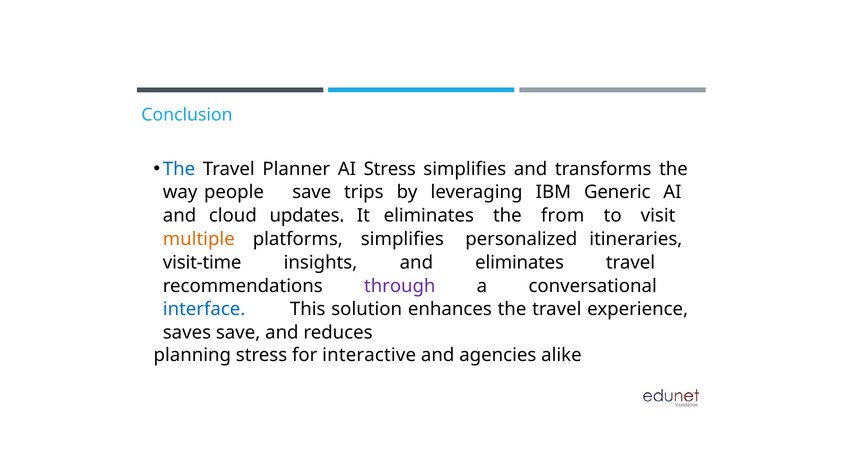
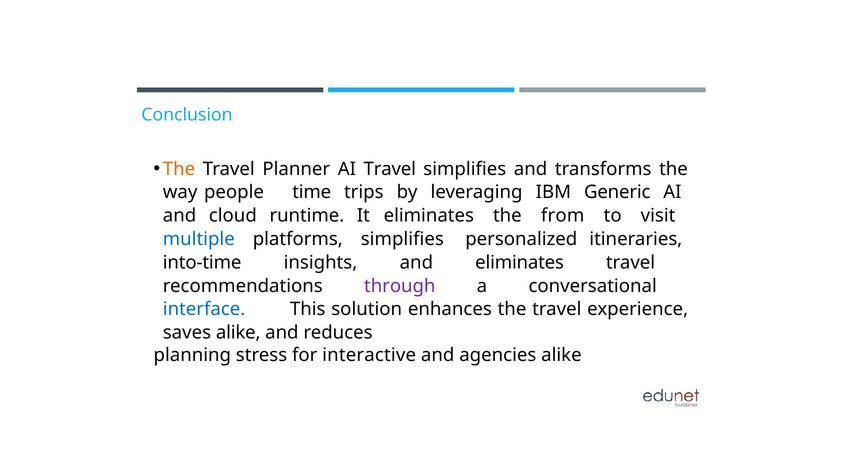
The colour: blue -> orange (179, 169)
AI Stress: Stress -> Travel (390, 169)
people save: save -> time (312, 192)
updates: updates -> runtime (307, 216)
multiple colour: orange -> blue (199, 239)
visit-time: visit-time -> into-time (202, 263)
saves save: save -> alike (238, 333)
